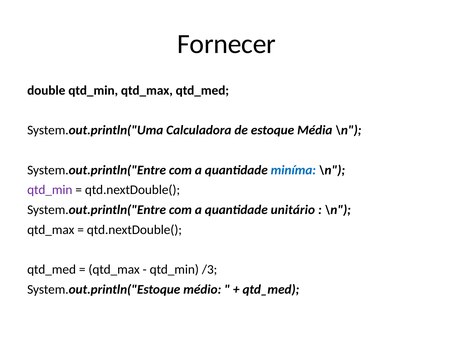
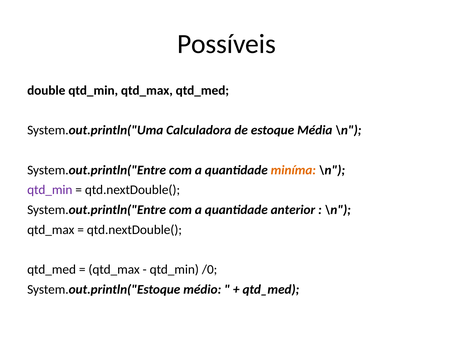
Fornecer: Fornecer -> Possíveis (227, 44)
miníma colour: blue -> orange (293, 170)
unitário: unitário -> anterior (293, 210)
/3: /3 -> /0 (210, 269)
